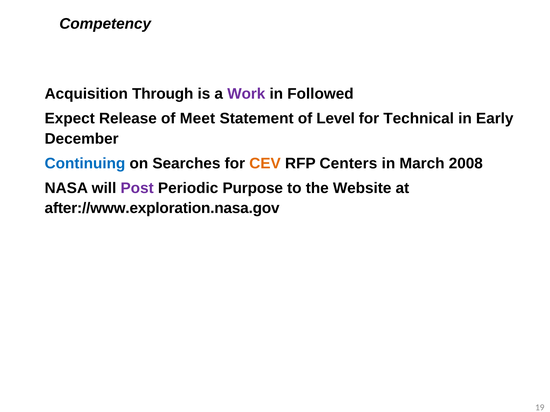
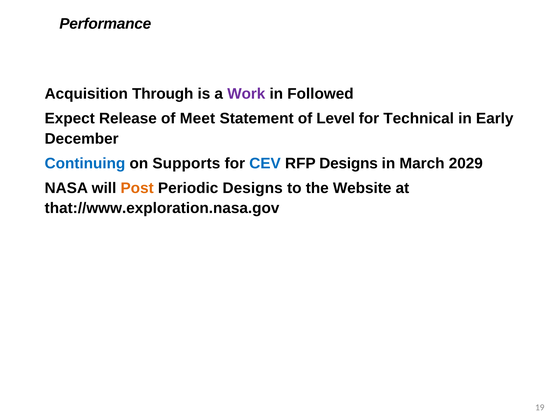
Competency: Competency -> Performance (105, 24)
Searches: Searches -> Supports (186, 164)
CEV colour: orange -> blue (265, 164)
RFP Centers: Centers -> Designs (349, 164)
2008: 2008 -> 2029 (466, 164)
Post colour: purple -> orange (137, 188)
Periodic Purpose: Purpose -> Designs (253, 188)
after://www.exploration.nasa.gov: after://www.exploration.nasa.gov -> that://www.exploration.nasa.gov (162, 209)
